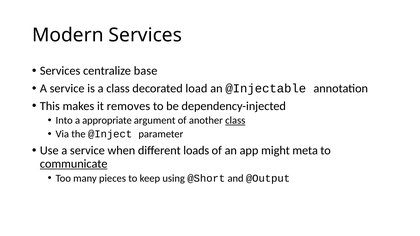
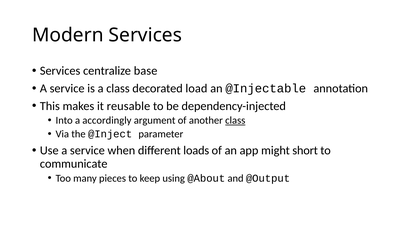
removes: removes -> reusable (128, 106)
appropriate: appropriate -> accordingly (107, 121)
meta: meta -> short (305, 151)
communicate underline: present -> none (74, 164)
@Short: @Short -> @About (206, 178)
